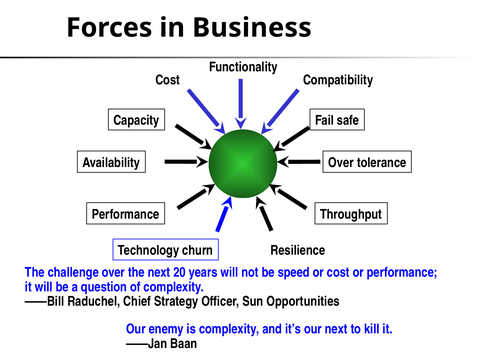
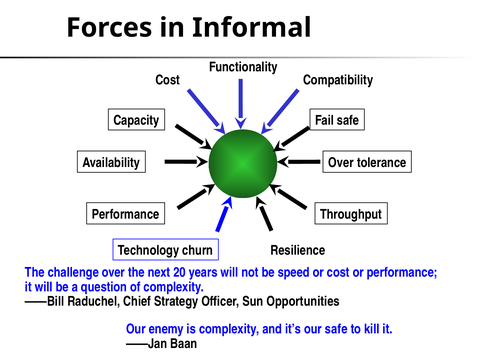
Business: Business -> Informal (252, 28)
our next: next -> safe (336, 329)
